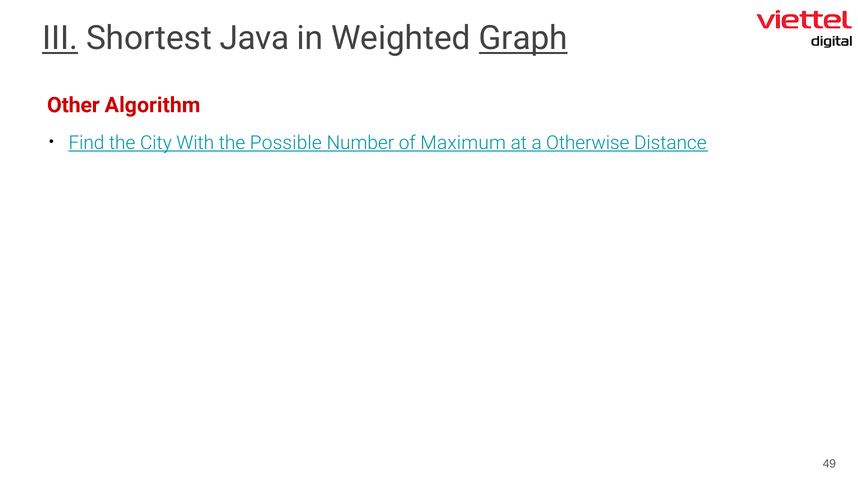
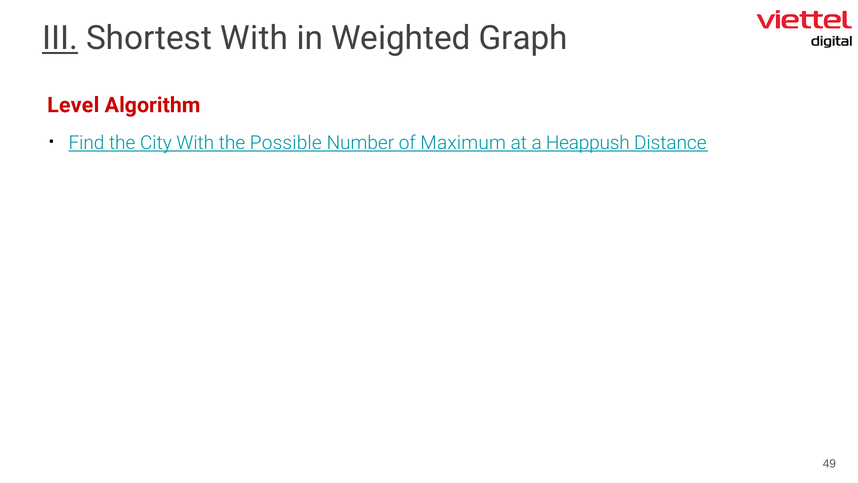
Shortest Java: Java -> With (254, 38)
Graph underline: present -> none (523, 38)
Other: Other -> Level (73, 105)
Otherwise: Otherwise -> Heappush (588, 143)
